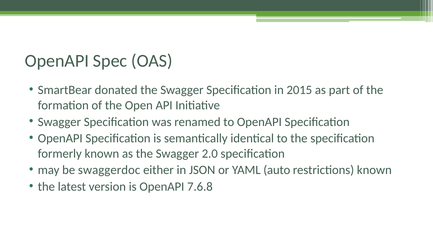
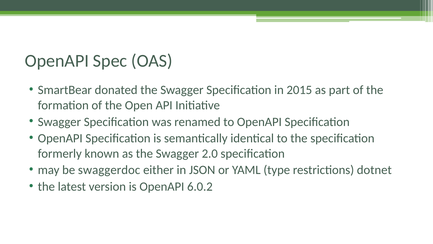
auto: auto -> type (277, 170)
restrictions known: known -> dotnet (374, 170)
7.6.8: 7.6.8 -> 6.0.2 (200, 186)
